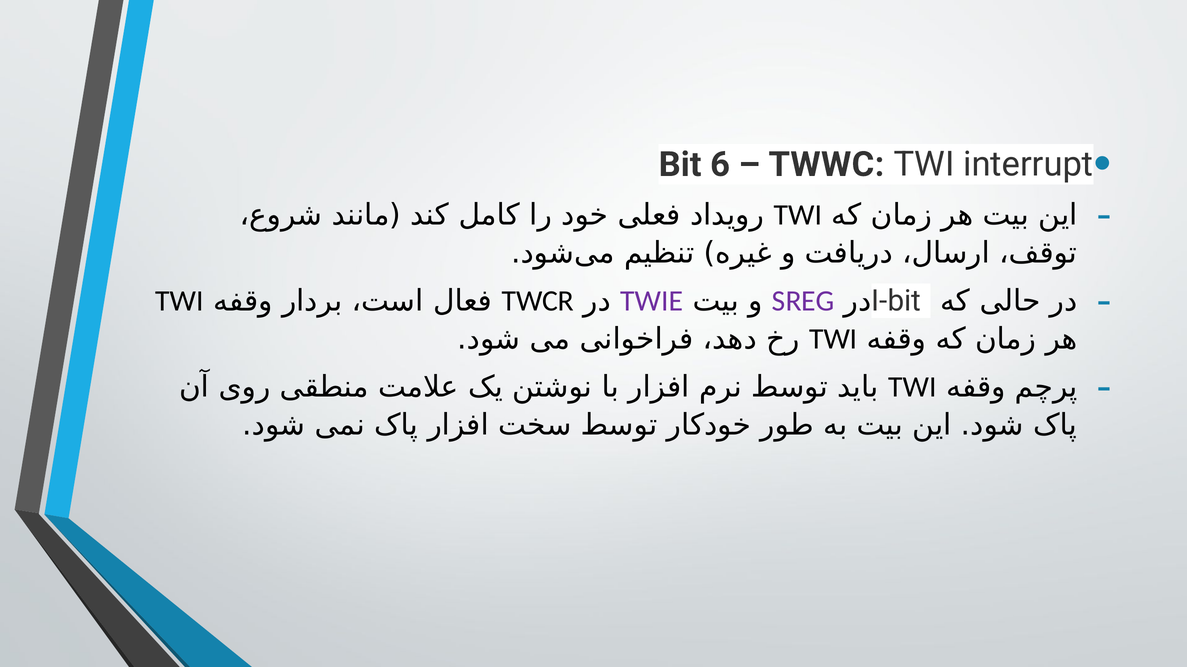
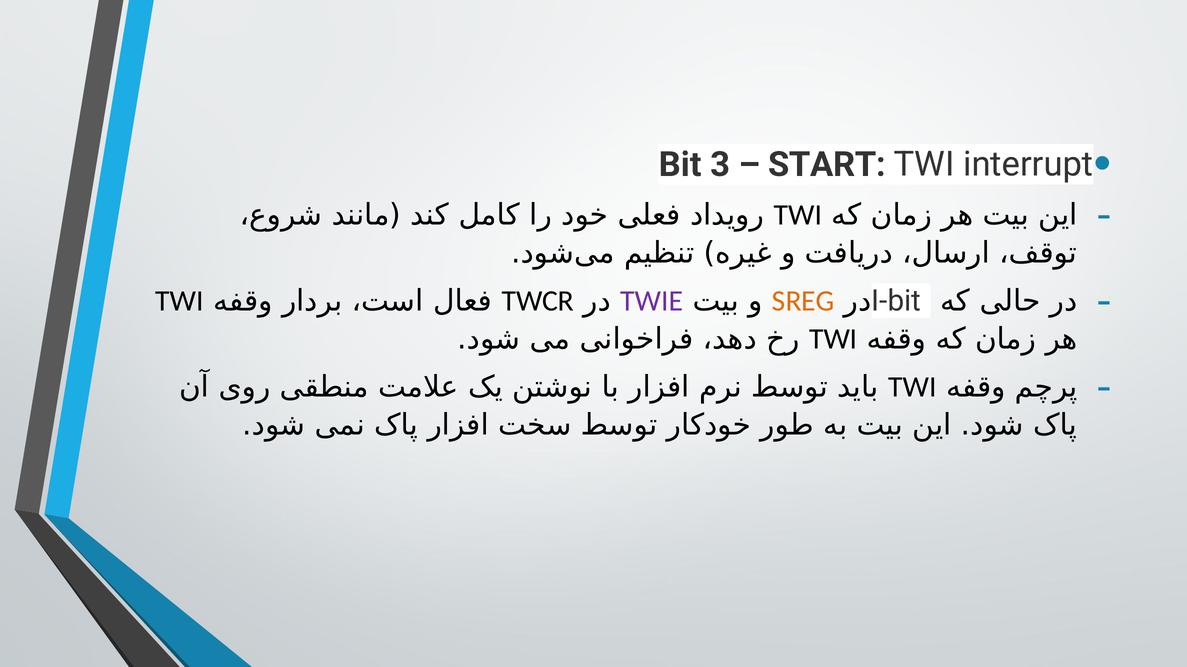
6: 6 -> 3 (720, 165)
TWWC: TWWC -> START (827, 165)
SREG colour: purple -> orange (803, 301)
